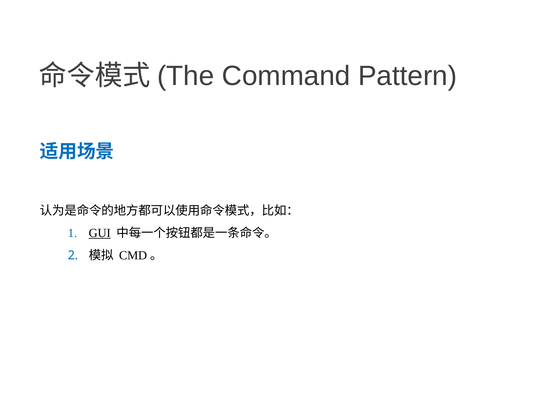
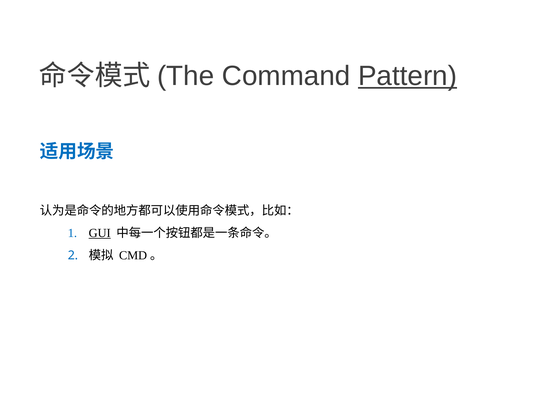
Pattern underline: none -> present (408, 76)
